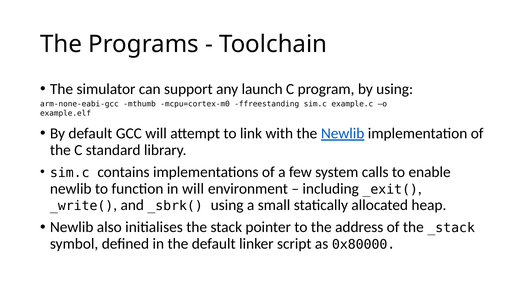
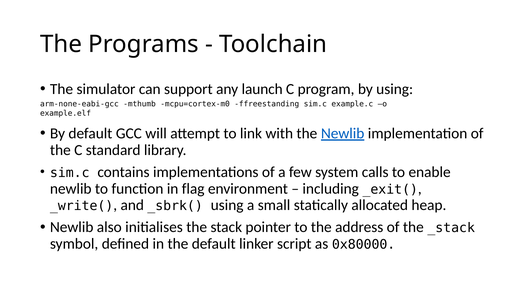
in will: will -> flag (193, 189)
